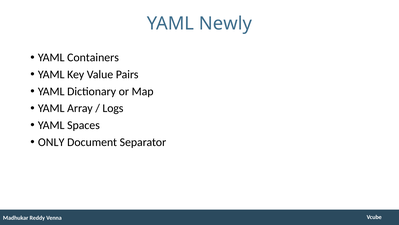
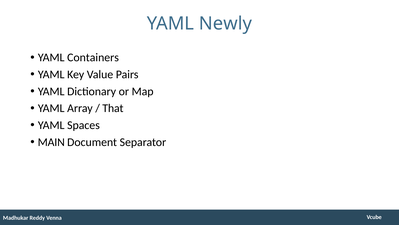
Logs: Logs -> That (113, 108)
ONLY: ONLY -> MAIN (51, 142)
